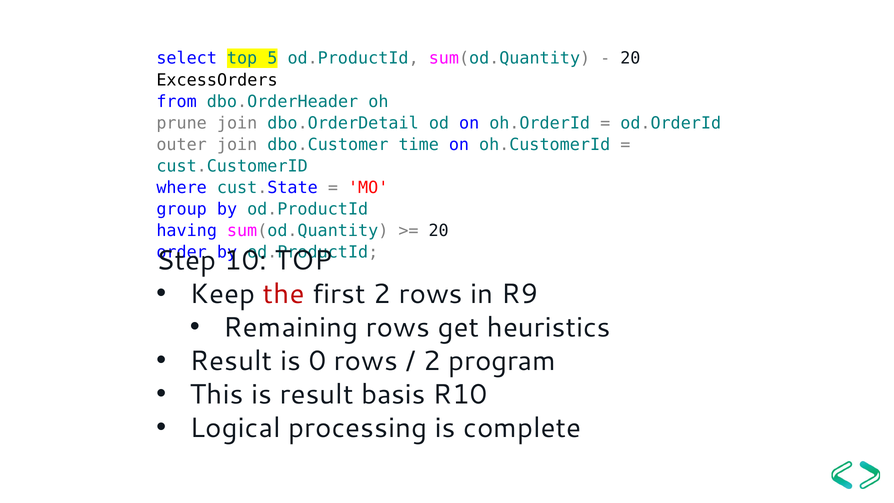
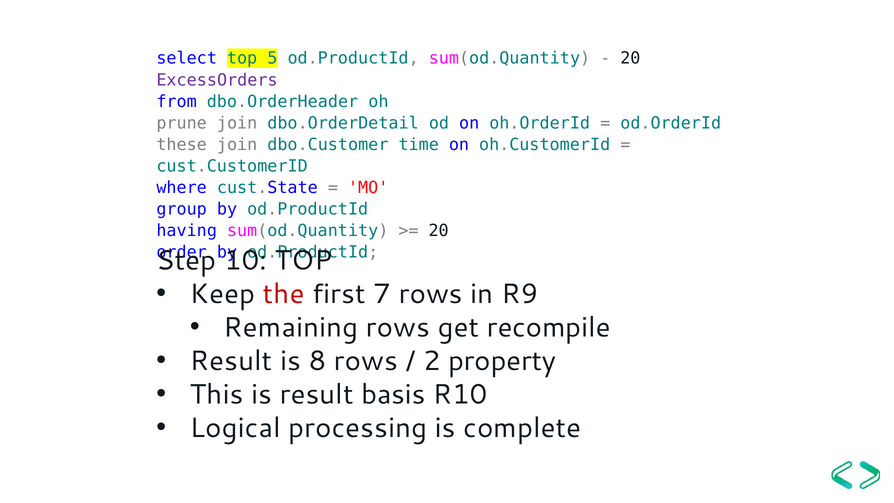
ExcessOrders colour: black -> purple (217, 80)
outer: outer -> these (182, 144)
first 2: 2 -> 7 (382, 294)
heuristics: heuristics -> recompile (549, 328)
0: 0 -> 8 (318, 361)
program: program -> property (502, 361)
